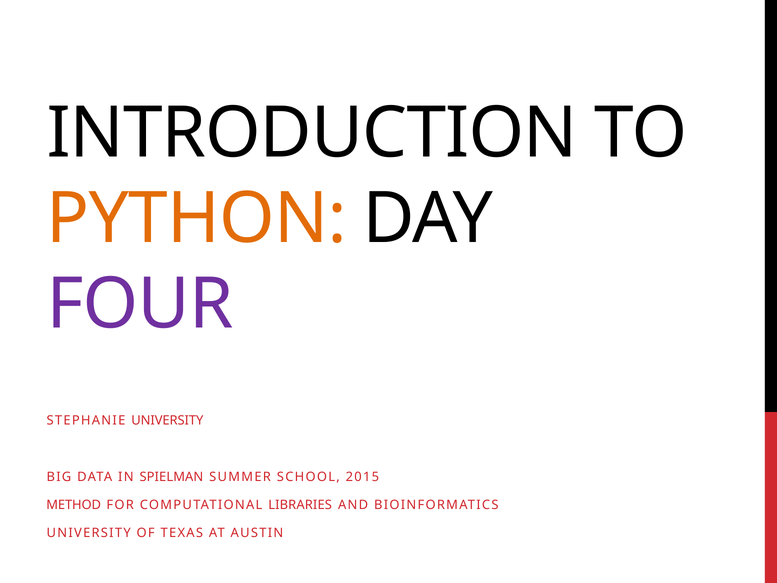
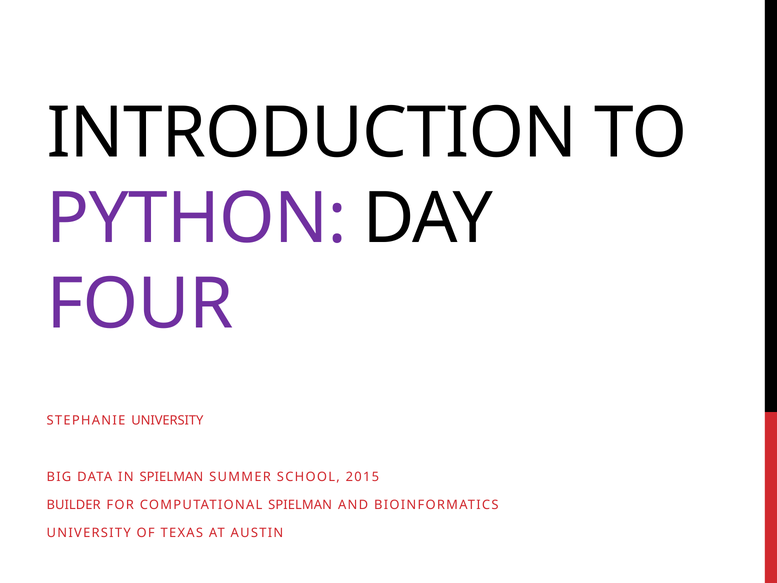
PYTHON colour: orange -> purple (197, 219)
METHOD: METHOD -> BUILDER (74, 505)
COMPUTATIONAL LIBRARIES: LIBRARIES -> SPIELMAN (300, 505)
